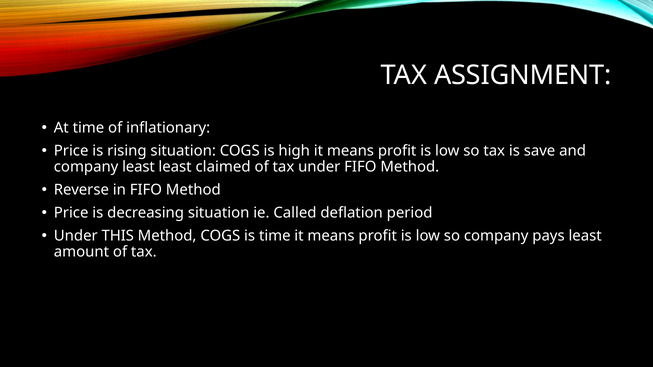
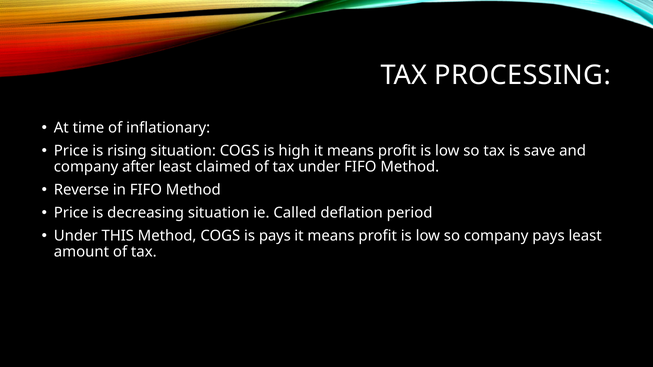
ASSIGNMENT: ASSIGNMENT -> PROCESSING (523, 75)
company least: least -> after (138, 167)
is time: time -> pays (275, 236)
